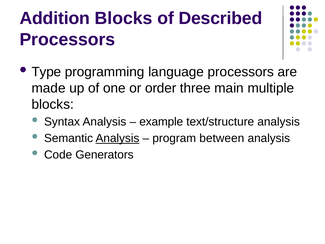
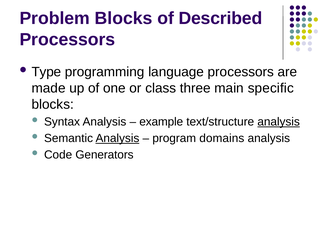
Addition: Addition -> Problem (55, 18)
order: order -> class (161, 88)
multiple: multiple -> specific (271, 88)
analysis underline: none -> present (279, 122)
between: between -> domains (222, 138)
